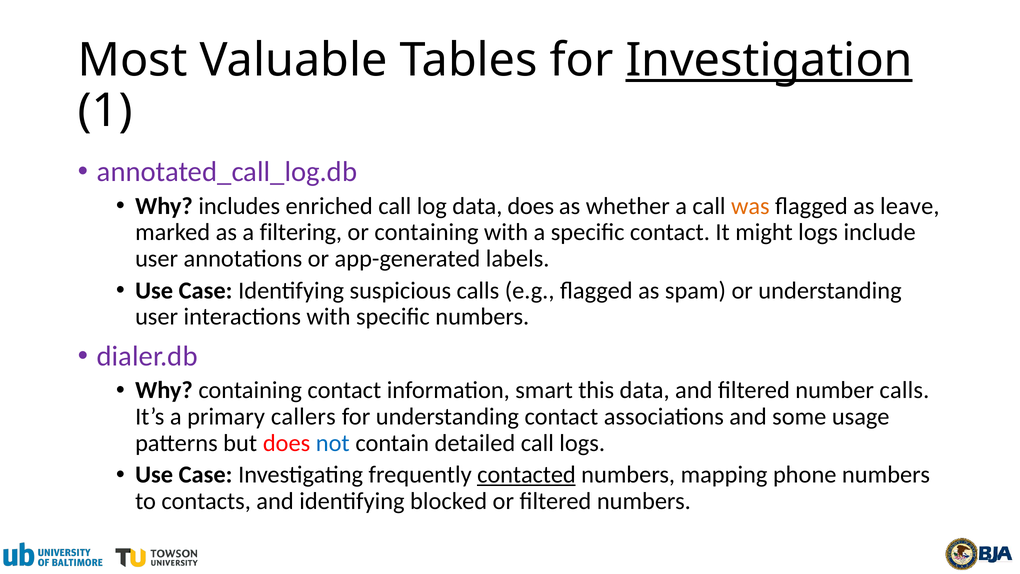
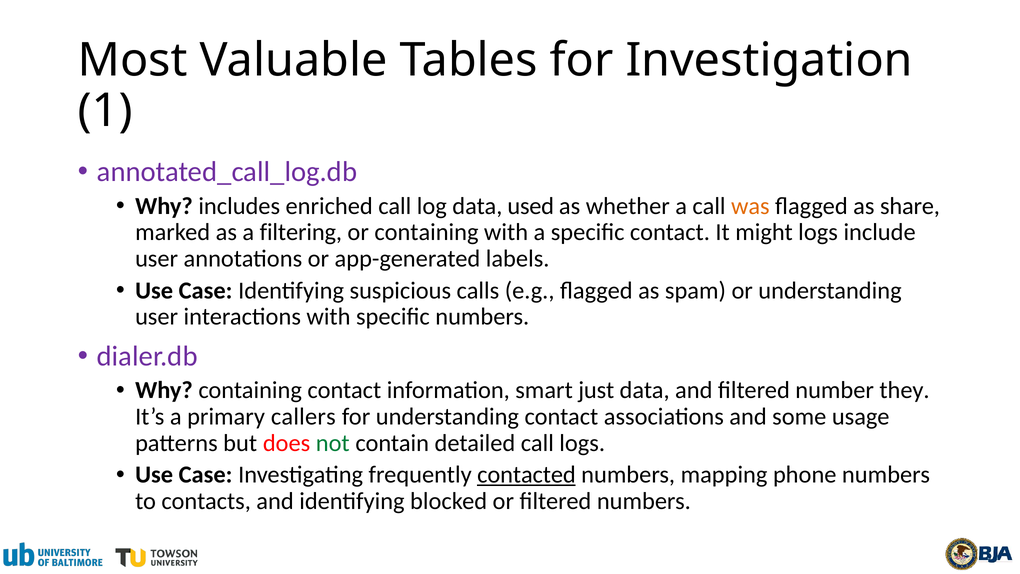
Investigation underline: present -> none (769, 60)
data does: does -> used (531, 206)
leave: leave -> share (910, 206)
this: this -> just (596, 390)
number calls: calls -> they (905, 390)
not colour: blue -> green (333, 443)
